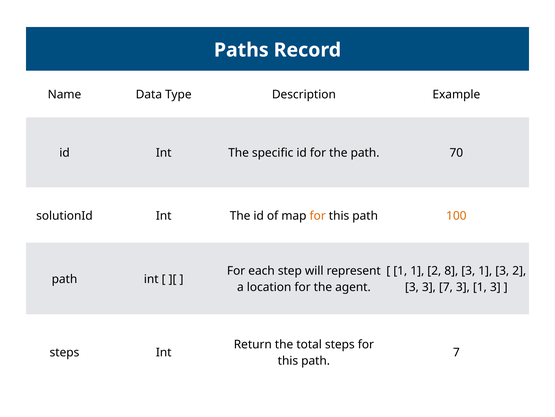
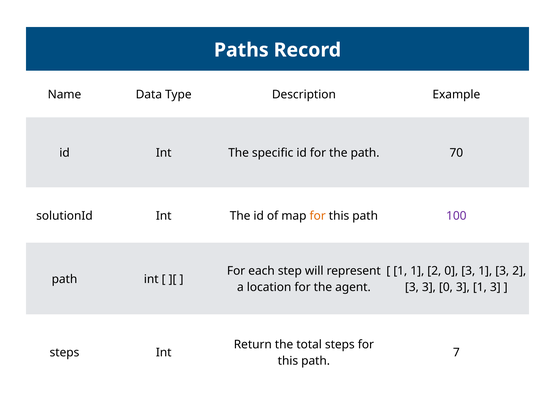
100 colour: orange -> purple (456, 215)
2 8: 8 -> 0 (451, 271)
3 7: 7 -> 0 (446, 287)
